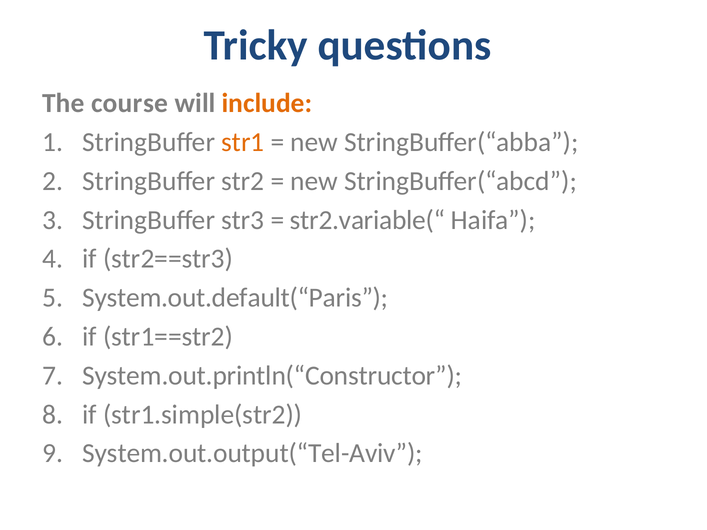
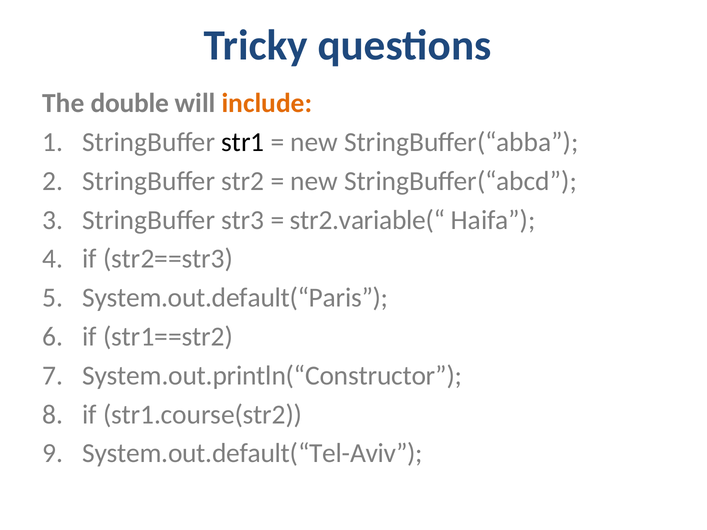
course: course -> double (130, 103)
str1 colour: orange -> black (243, 142)
str1.simple(str2: str1.simple(str2 -> str1.course(str2 (203, 415)
System.out.output(“Tel-Aviv: System.out.output(“Tel-Aviv -> System.out.default(“Tel-Aviv (252, 454)
